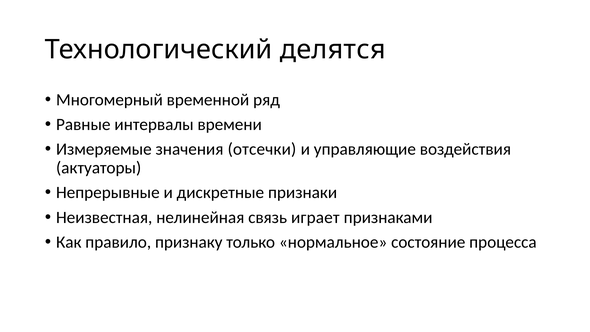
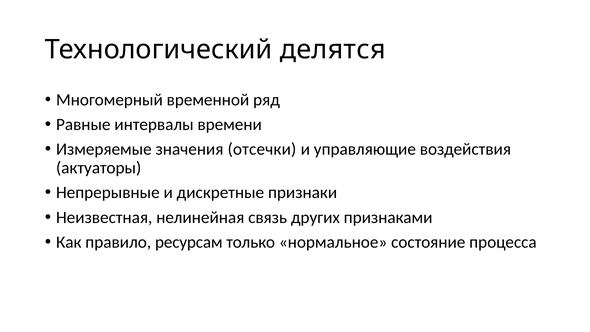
играет: играет -> других (315, 217)
признаку: признаку -> ресурсам (189, 242)
